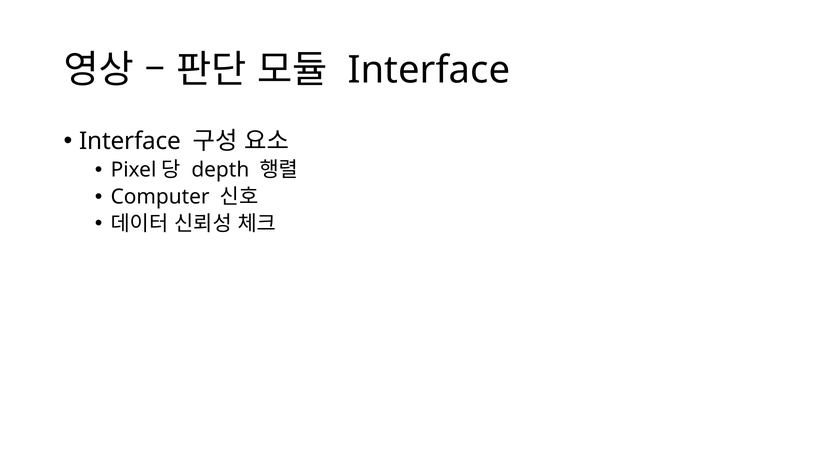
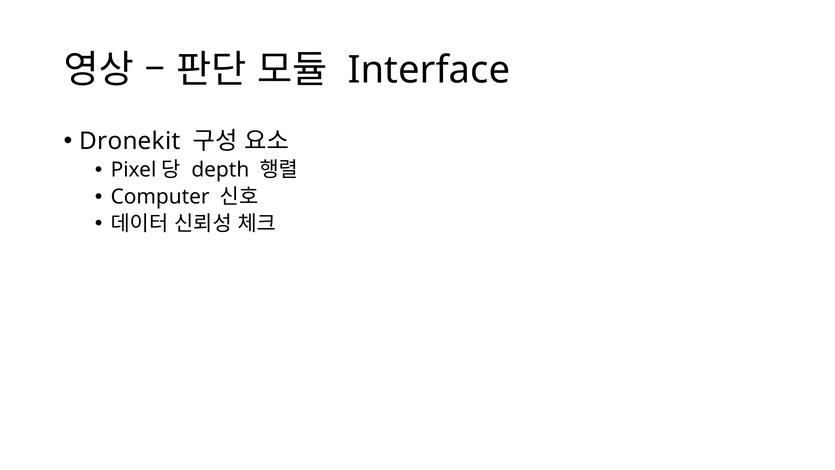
Interface: Interface -> Dronekit (130, 141)
